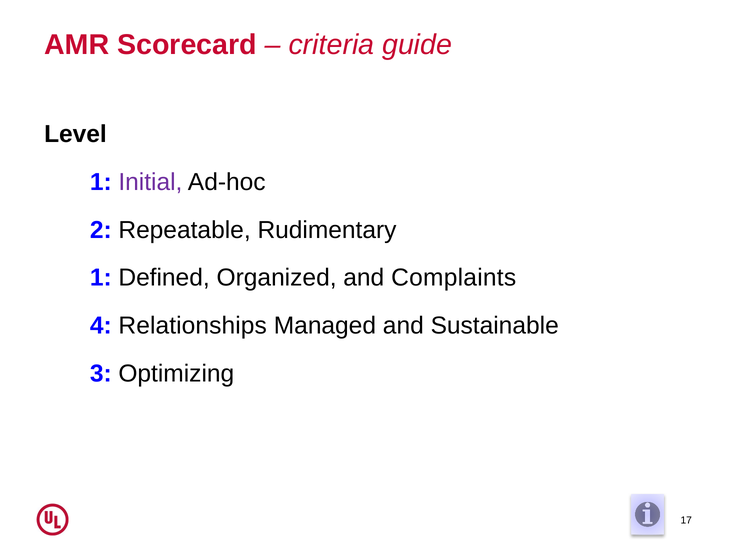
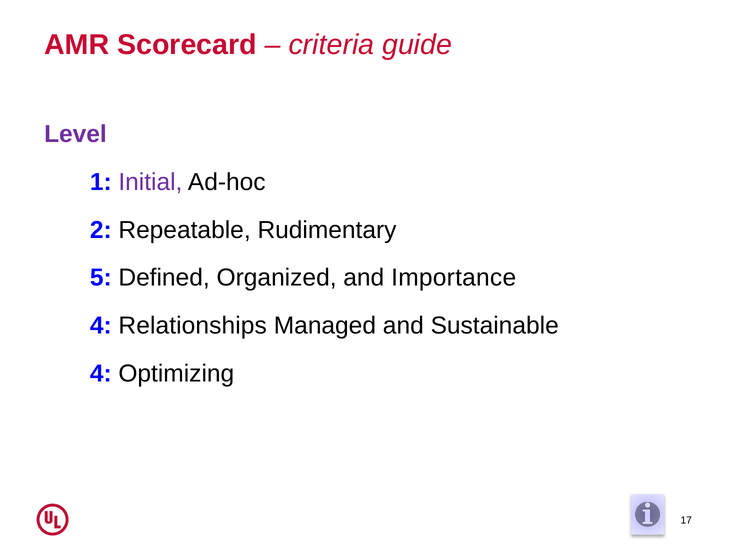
Level colour: black -> purple (75, 134)
1: 1 -> 5 (101, 278)
Complaints: Complaints -> Importance (454, 278)
3: 3 -> 4 (101, 373)
